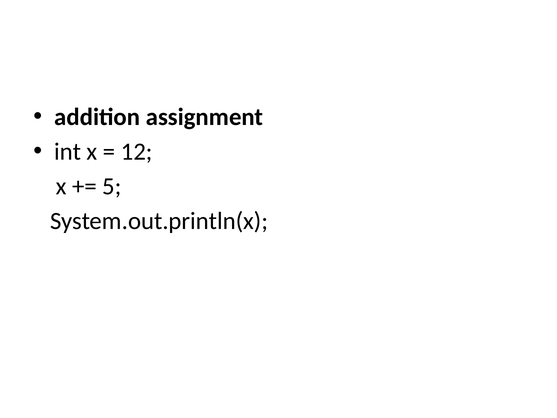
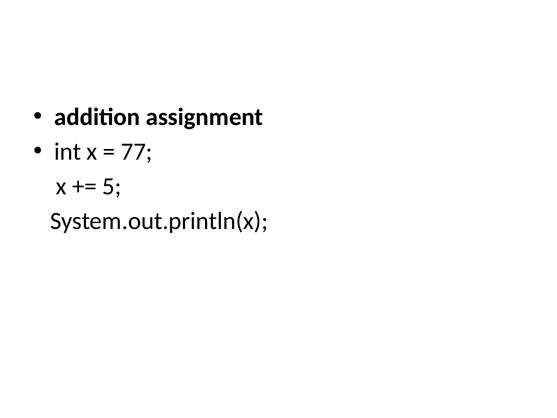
12: 12 -> 77 (137, 152)
